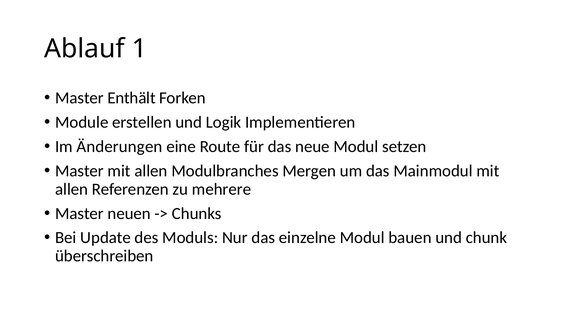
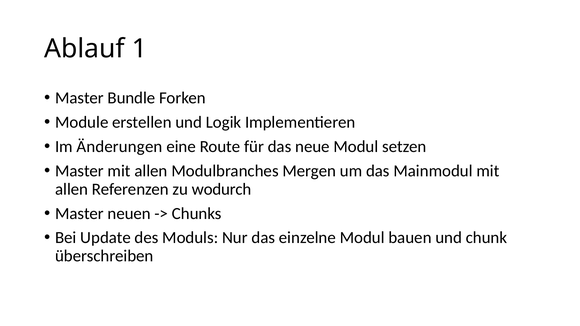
Enthält: Enthält -> Bundle (131, 98)
mehrere: mehrere -> wodurch (222, 189)
